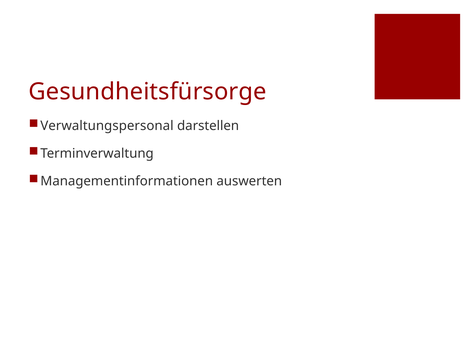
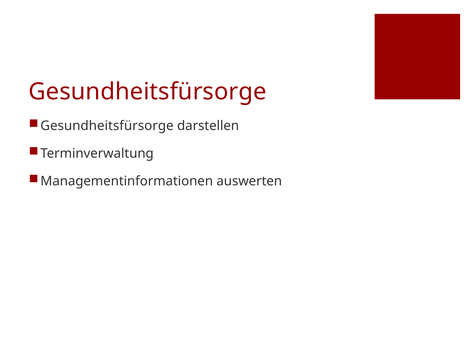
Verwaltungspersonal: Verwaltungspersonal -> Gesundheitsfürsorge (107, 126)
